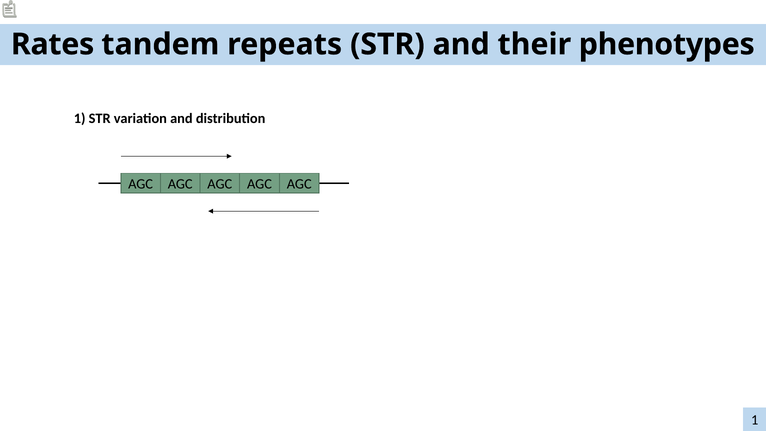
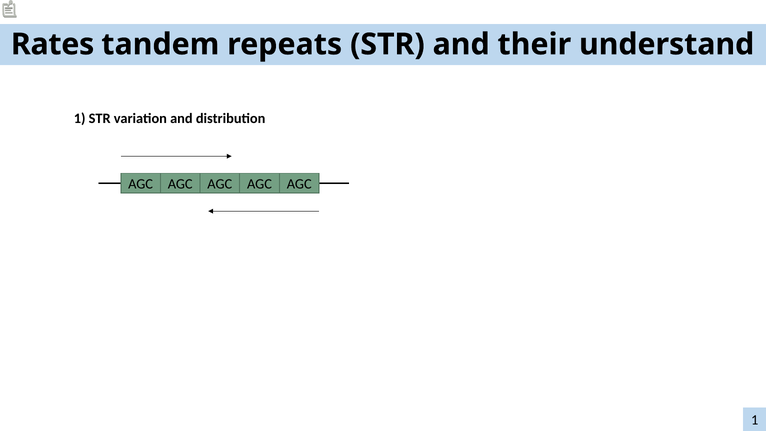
phenotypes: phenotypes -> understand (667, 44)
